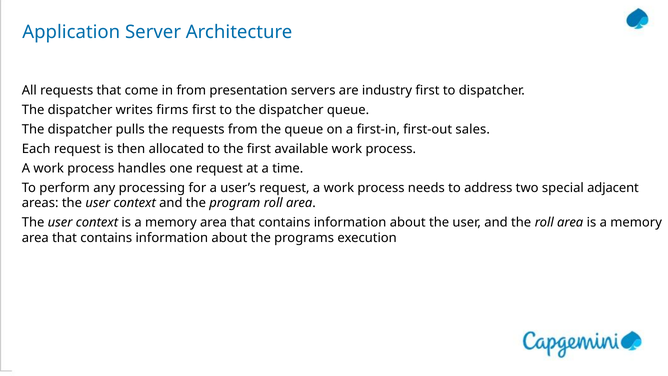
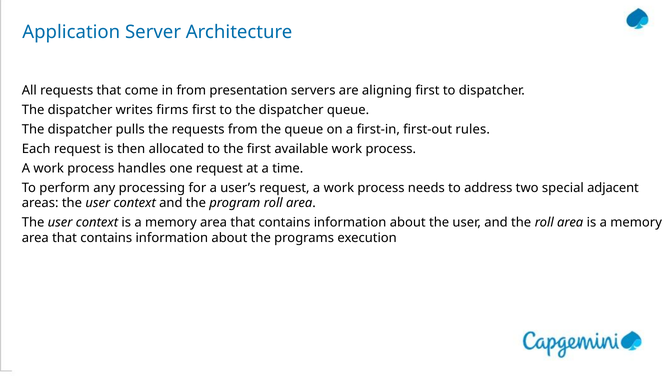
industry: industry -> aligning (387, 90)
sales: sales -> rules (473, 129)
